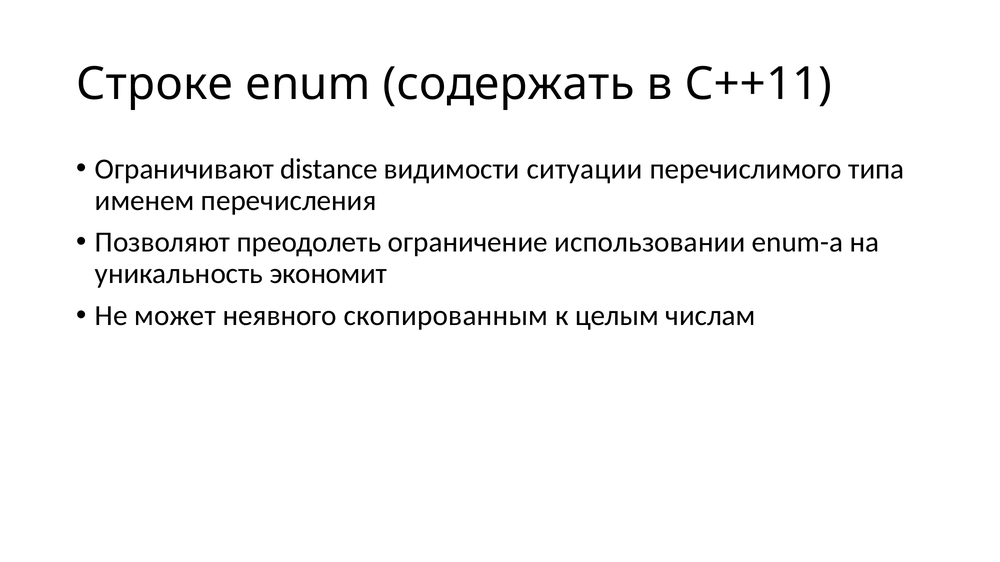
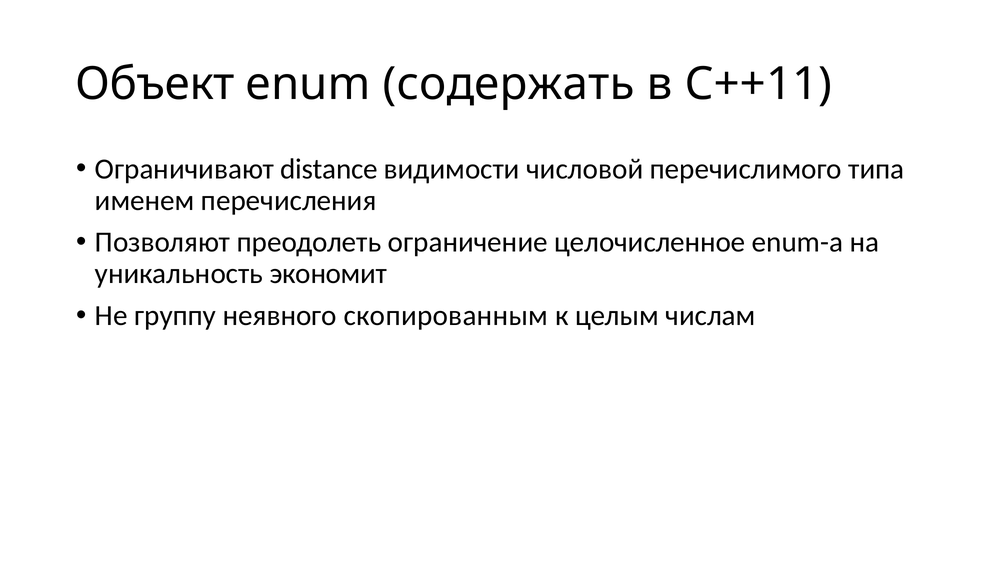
Строке: Строке -> Объект (155, 84)
ситуации: ситуации -> числовой (585, 169)
использовании: использовании -> целочисленное (650, 243)
может: может -> группу (175, 316)
